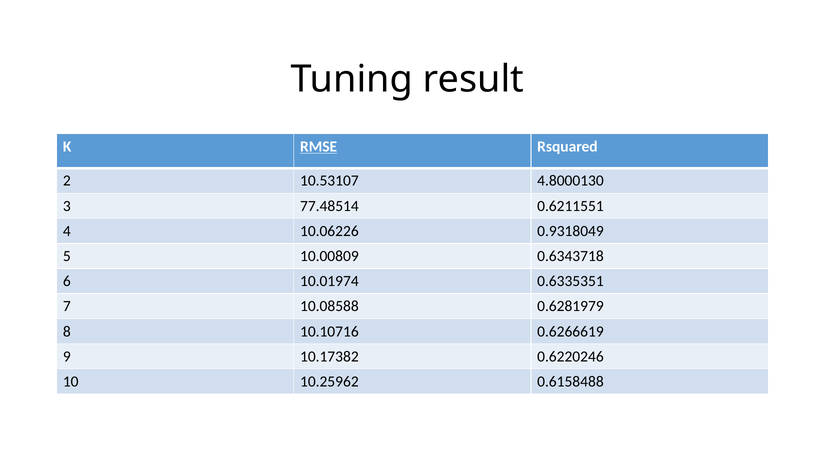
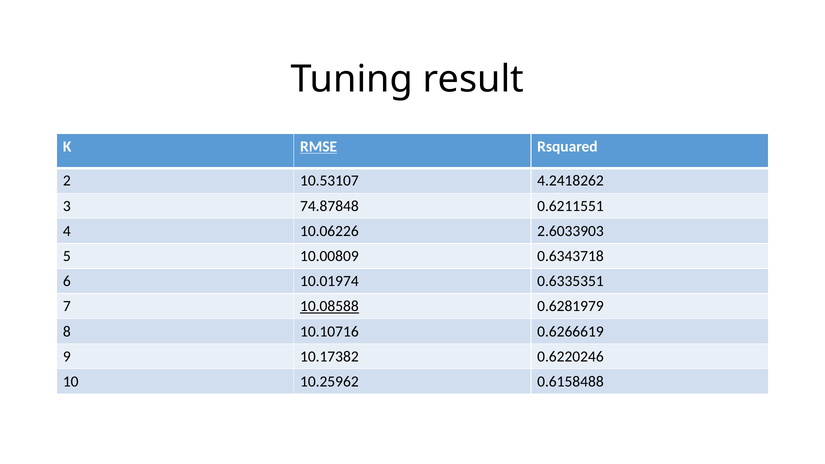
4.8000130: 4.8000130 -> 4.2418262 (570, 181)
77.48514: 77.48514 -> 74.87848 (329, 206)
0.9318049: 0.9318049 -> 2.6033903 (570, 231)
10.08588 underline: none -> present (329, 306)
